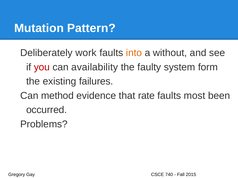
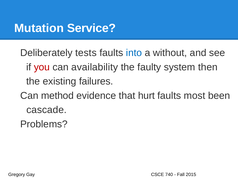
Pattern: Pattern -> Service (91, 28)
work: work -> tests (86, 53)
into colour: orange -> blue (134, 53)
form: form -> then (208, 67)
rate: rate -> hurt (146, 96)
occurred: occurred -> cascade (47, 110)
